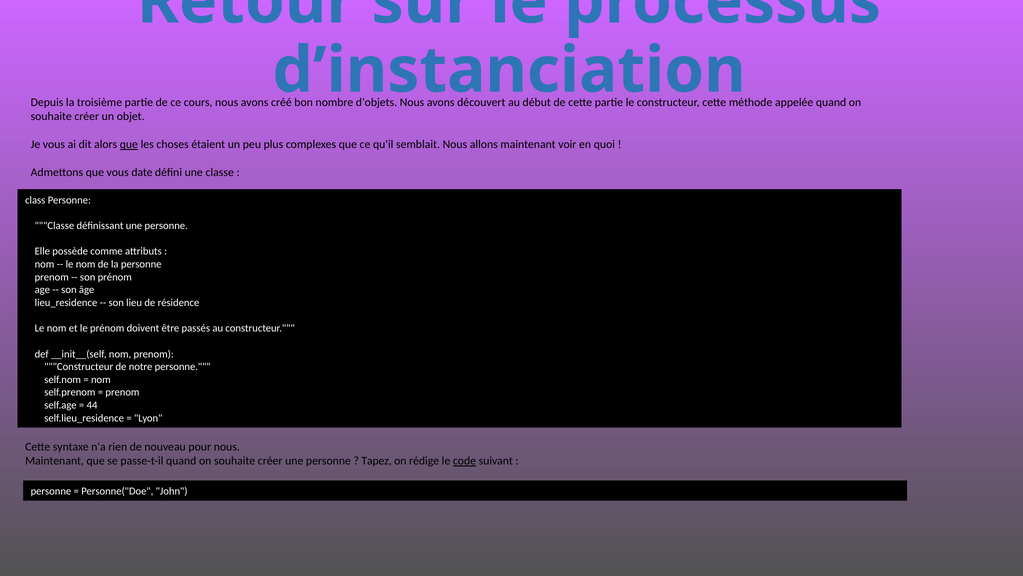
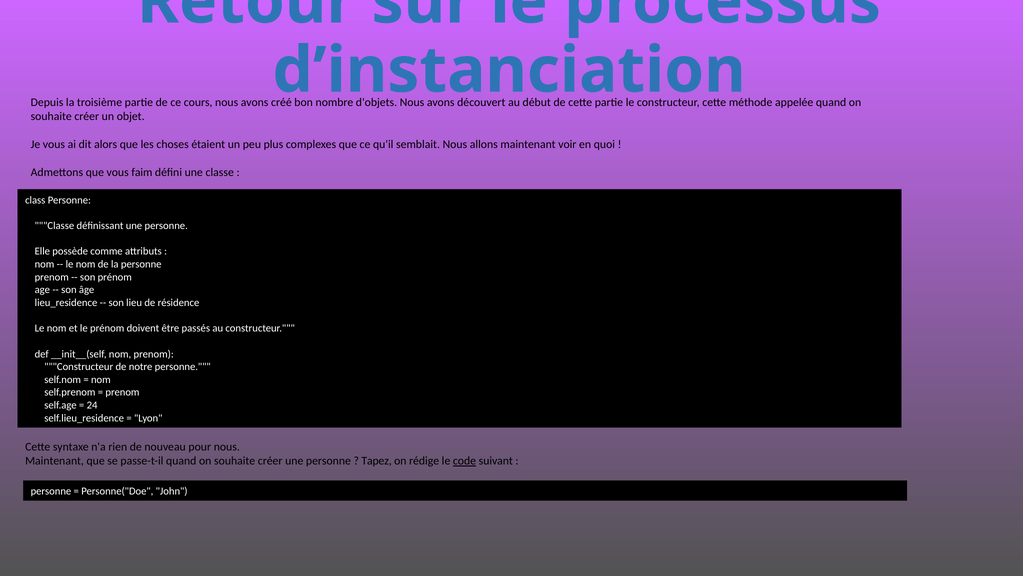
que underline: present -> none (129, 144)
date: date -> faim (142, 172)
44: 44 -> 24 (92, 405)
